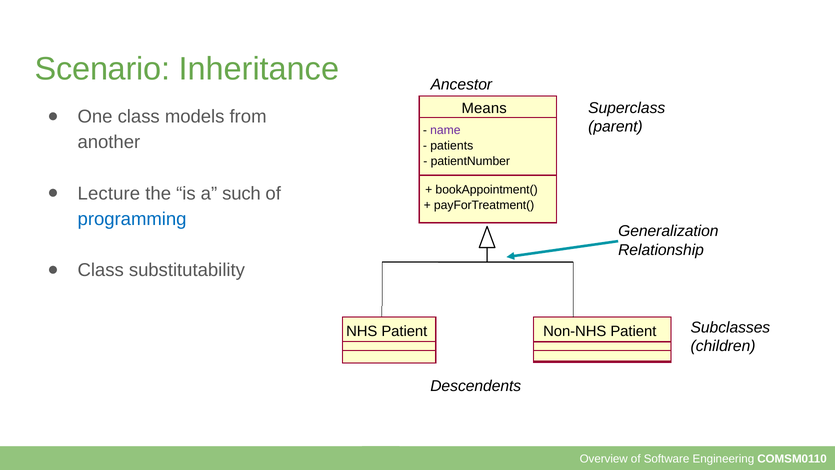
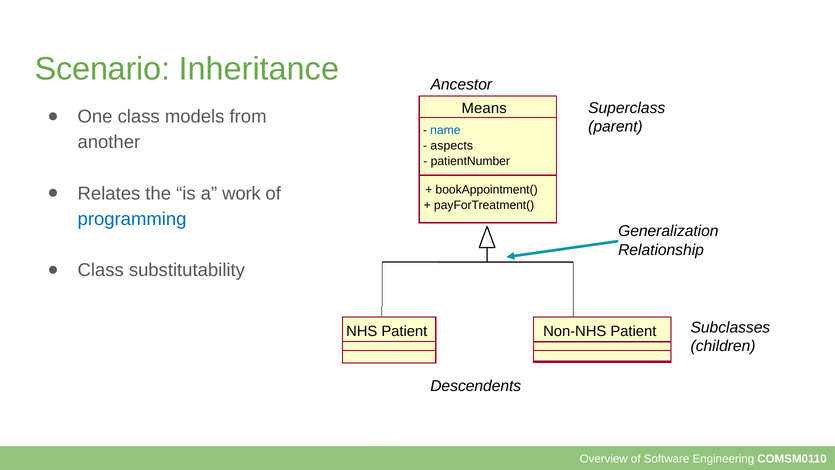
name colour: purple -> blue (445, 130)
patients: patients -> aspects (452, 146)
Lecture: Lecture -> Relates (109, 193)
such: such -> work (241, 193)
